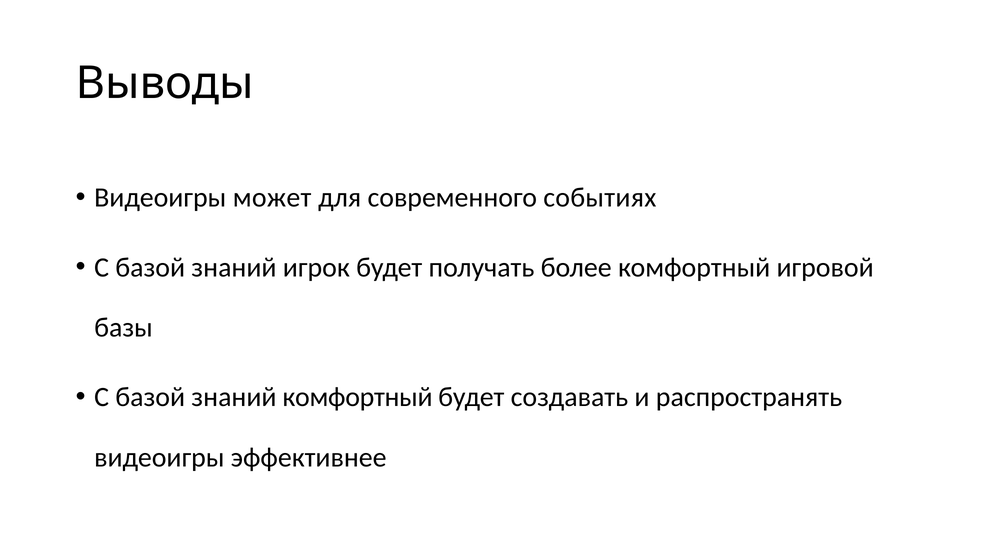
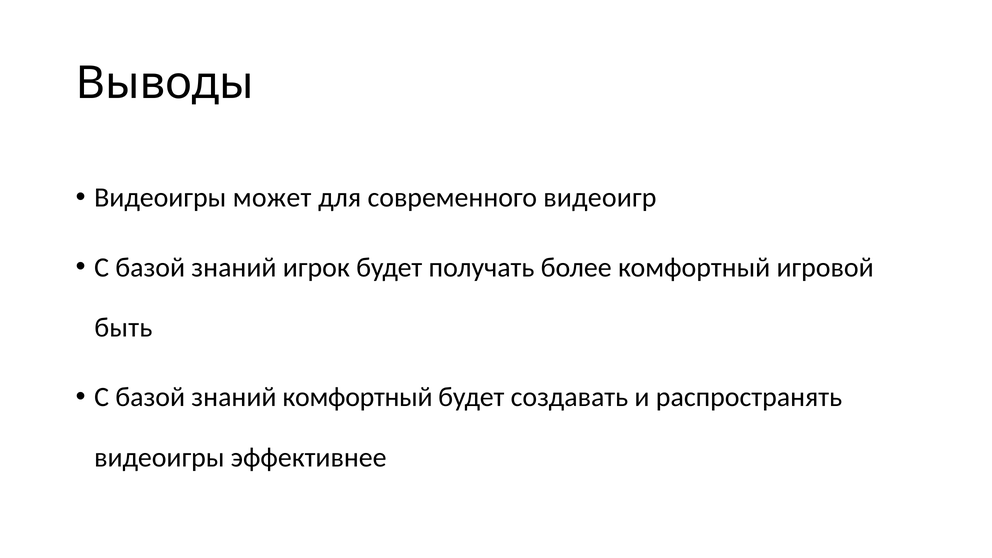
событиях: событиях -> видеоигр (600, 198)
базы: базы -> быть (123, 328)
